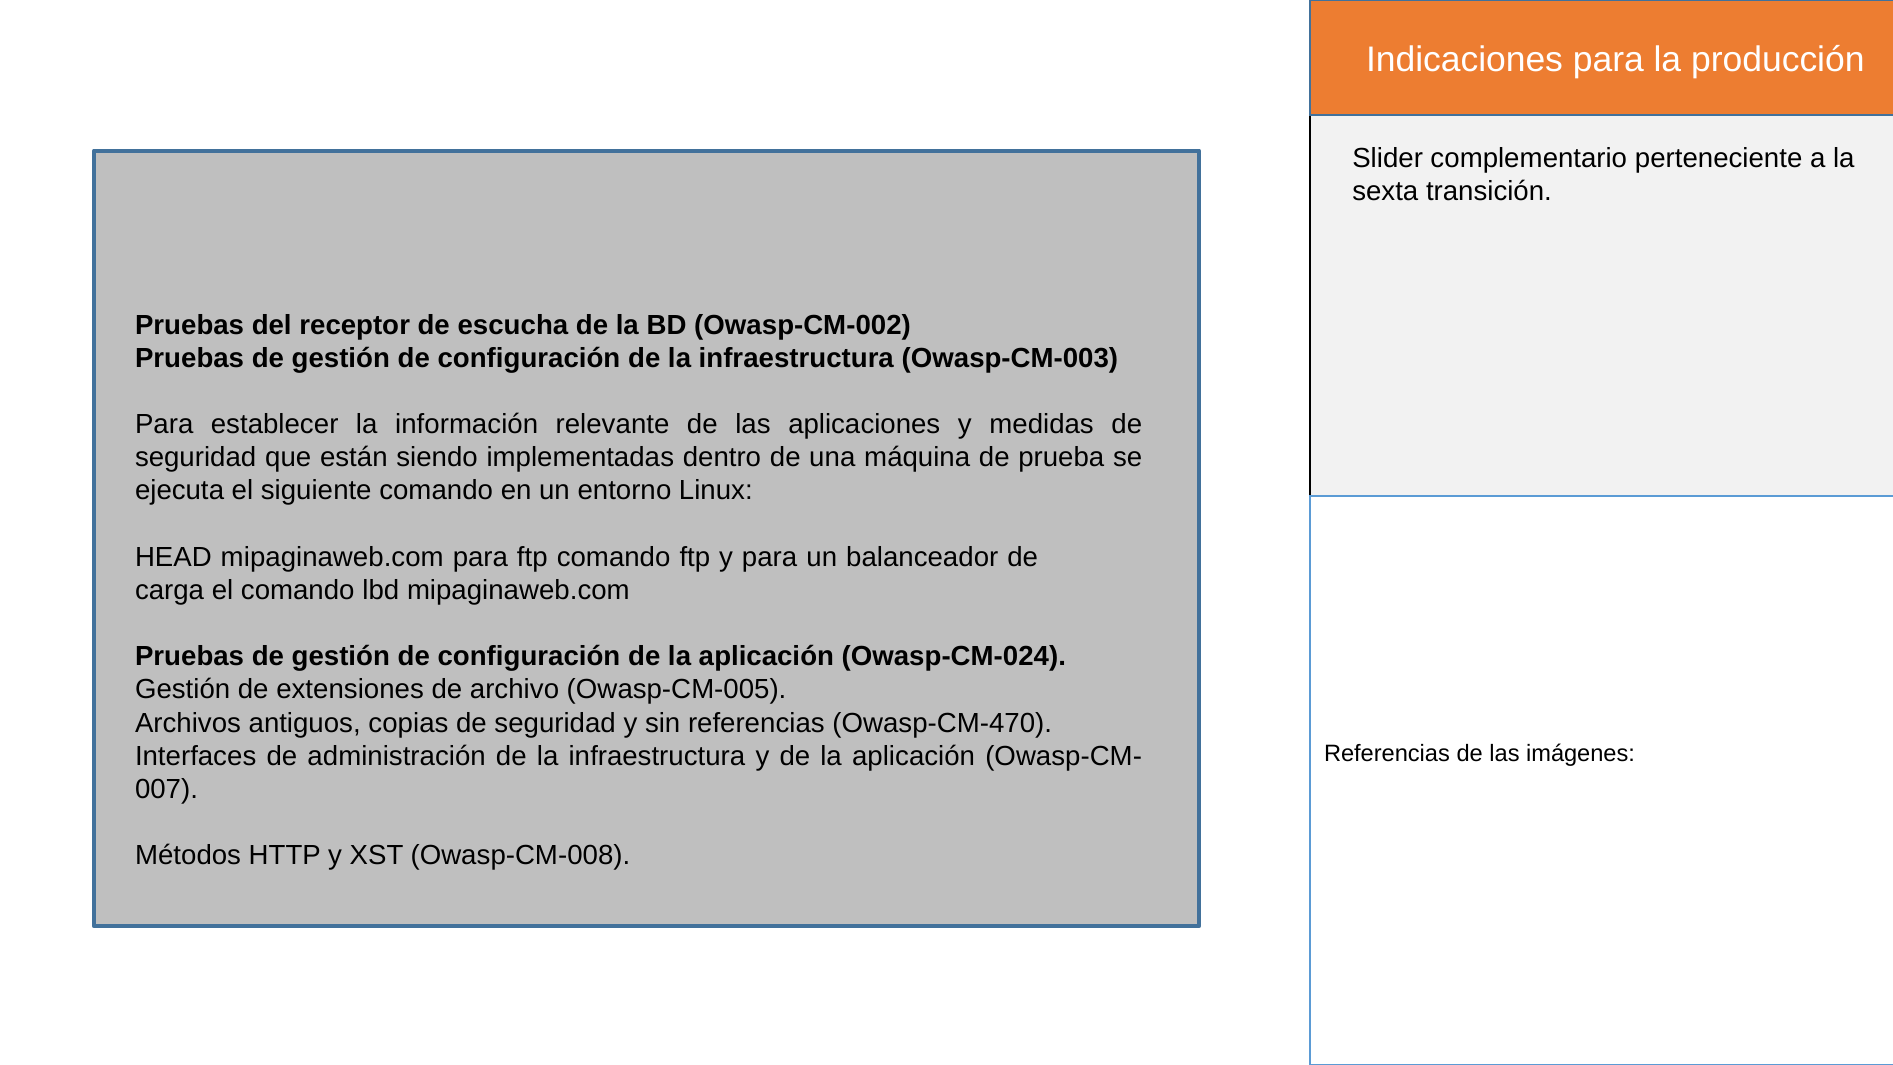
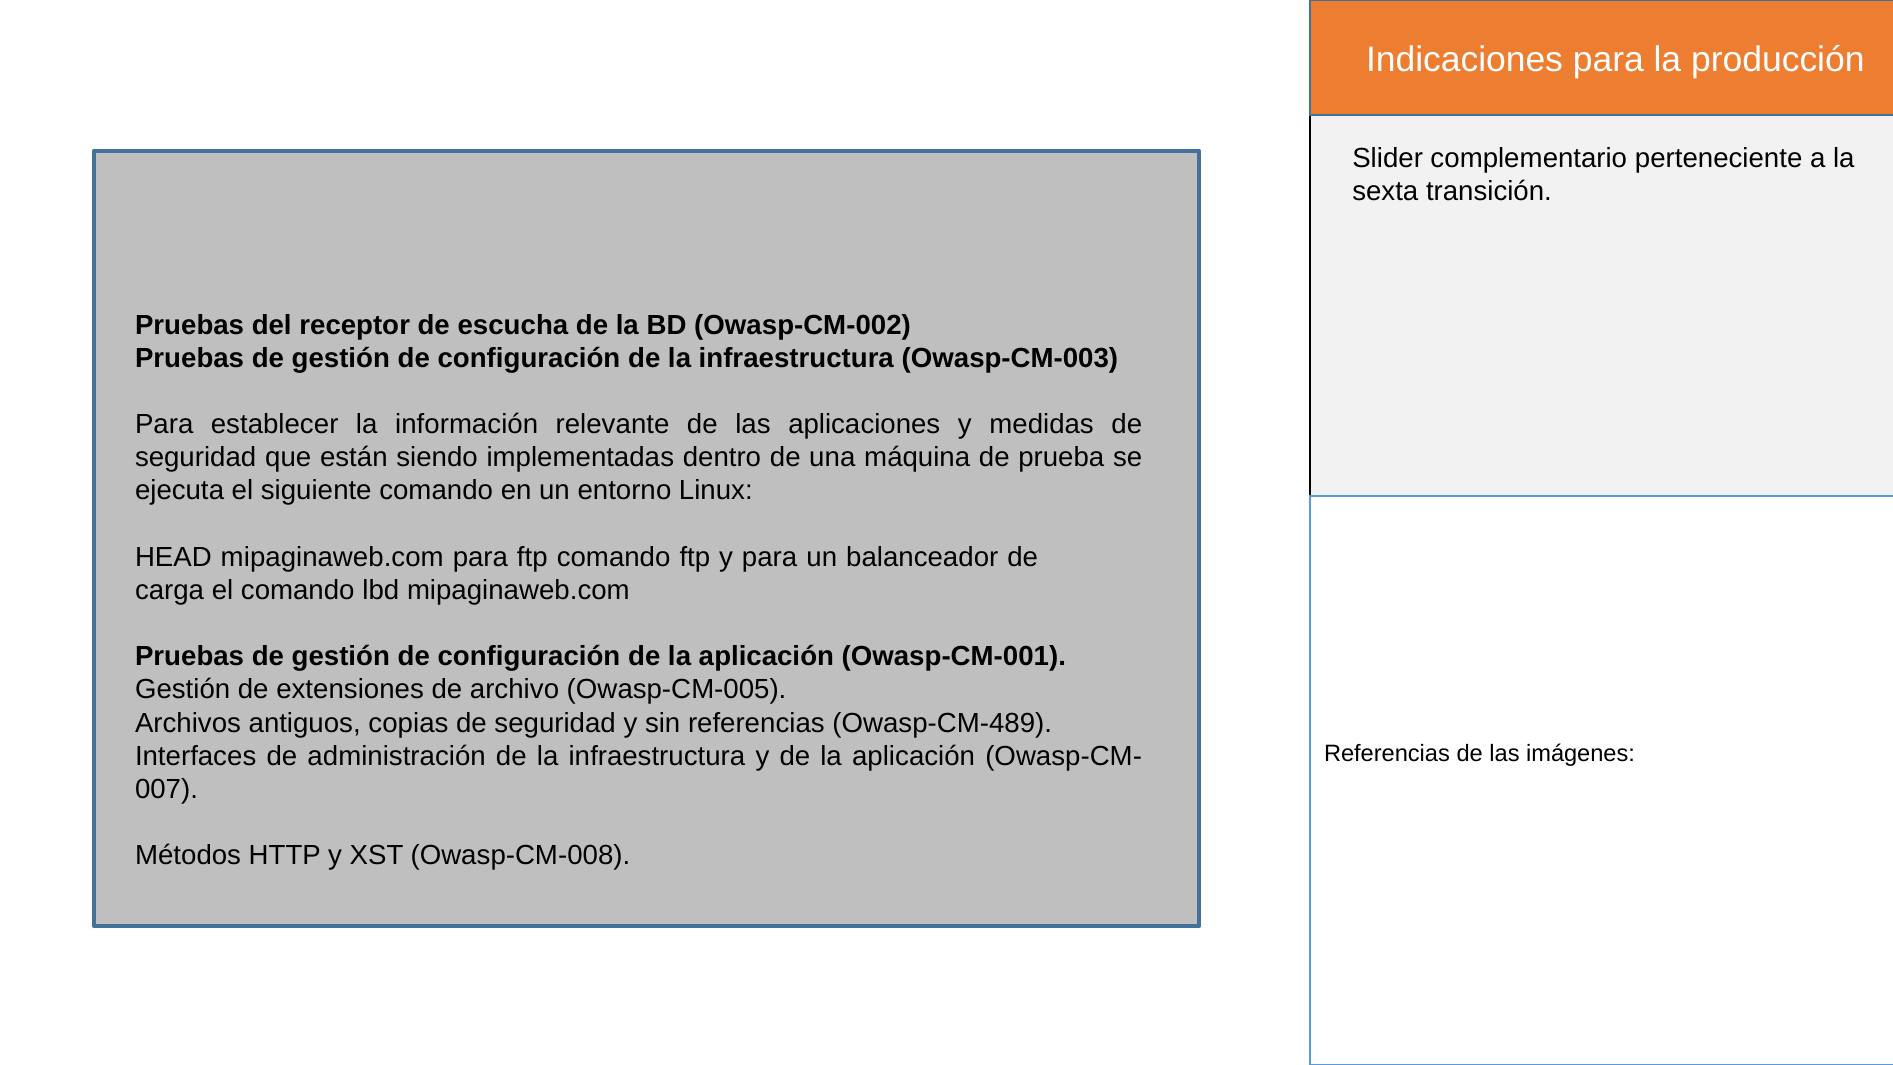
Owasp-CM-024: Owasp-CM-024 -> Owasp-CM-001 (954, 656)
Owasp-CM-470: Owasp-CM-470 -> Owasp-CM-489 (942, 723)
